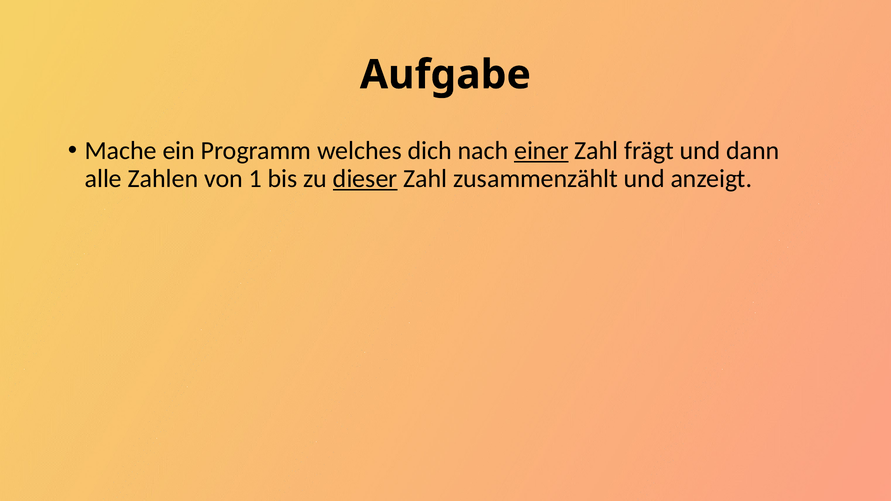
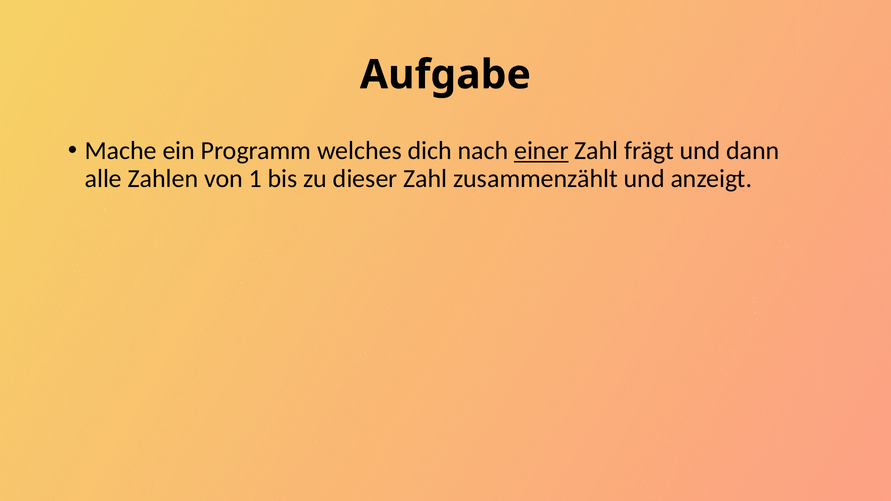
dieser underline: present -> none (365, 179)
